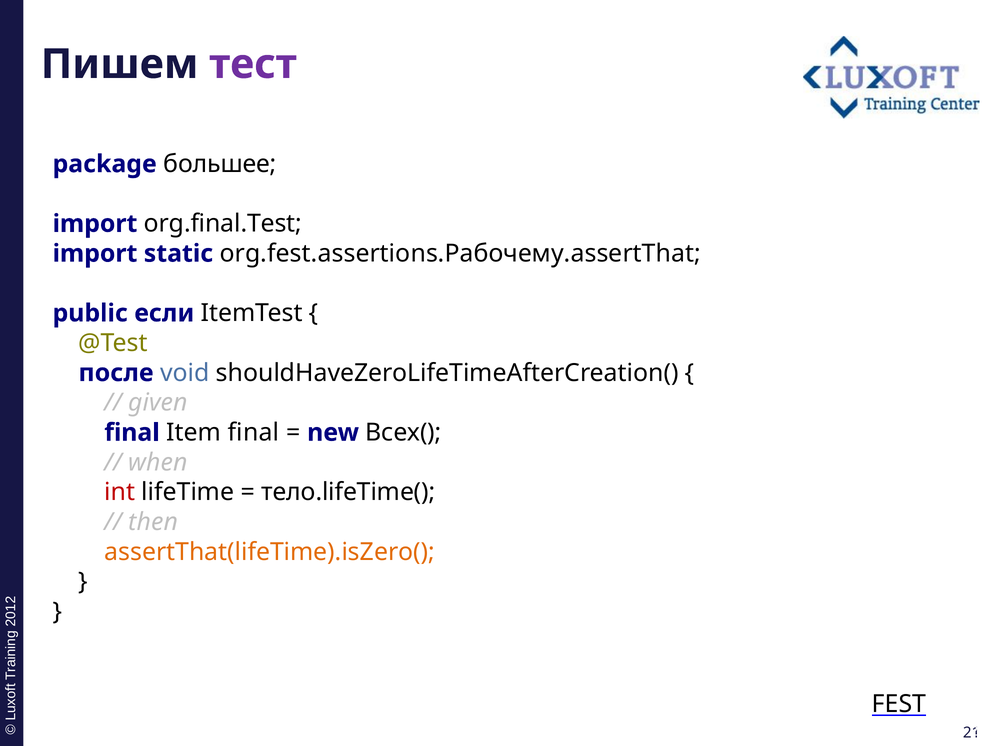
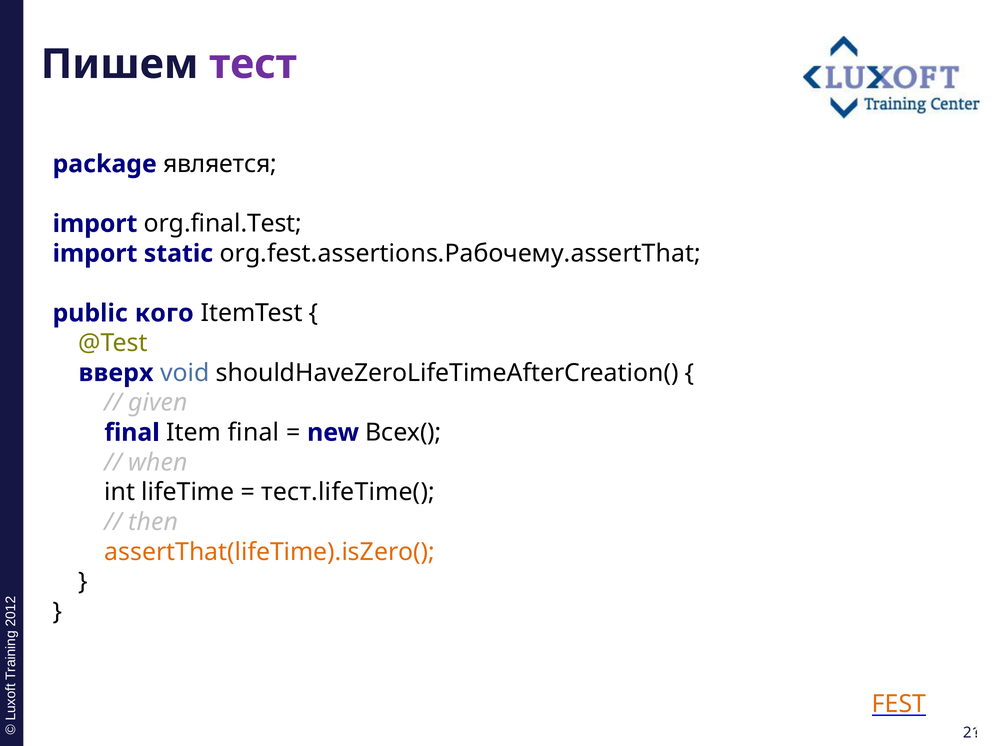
большее: большее -> является (220, 164)
если: если -> кого (164, 313)
после: после -> вверх (116, 373)
int colour: red -> black (120, 492)
тело.lifeTime(: тело.lifeTime( -> тест.lifeTime( (348, 492)
FEST colour: black -> orange (899, 704)
